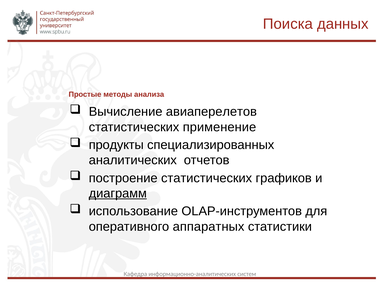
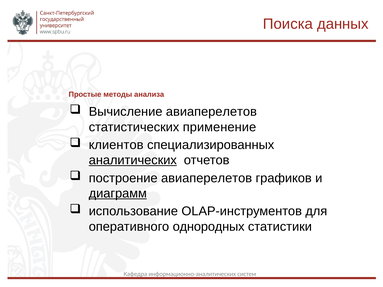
продукты: продукты -> клиентов (116, 145)
аналитических underline: none -> present (133, 160)
построение статистических: статистических -> авиаперелетов (207, 178)
аппаратных: аппаратных -> однородных (209, 227)
